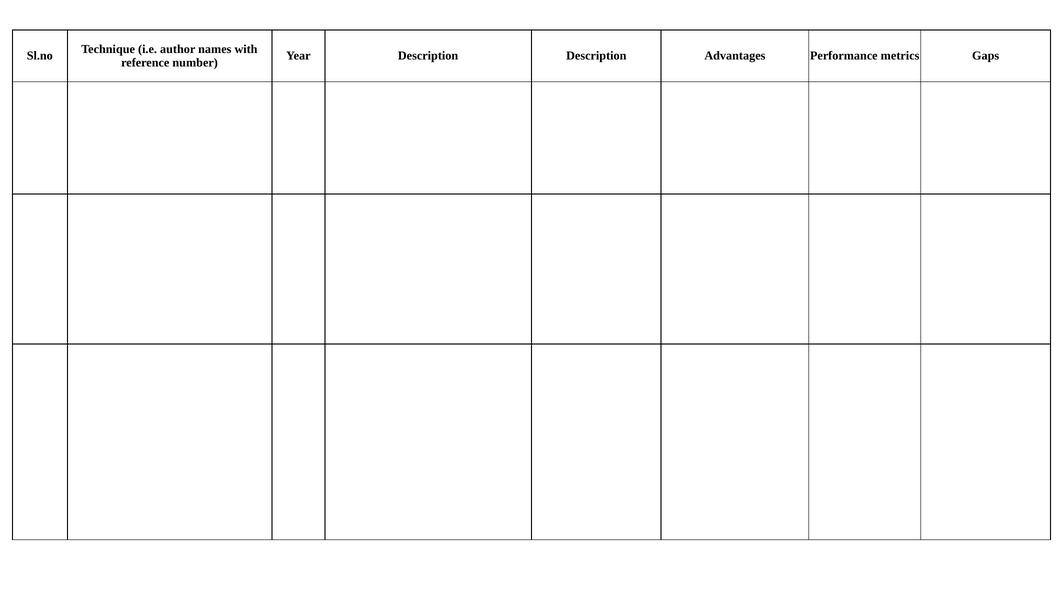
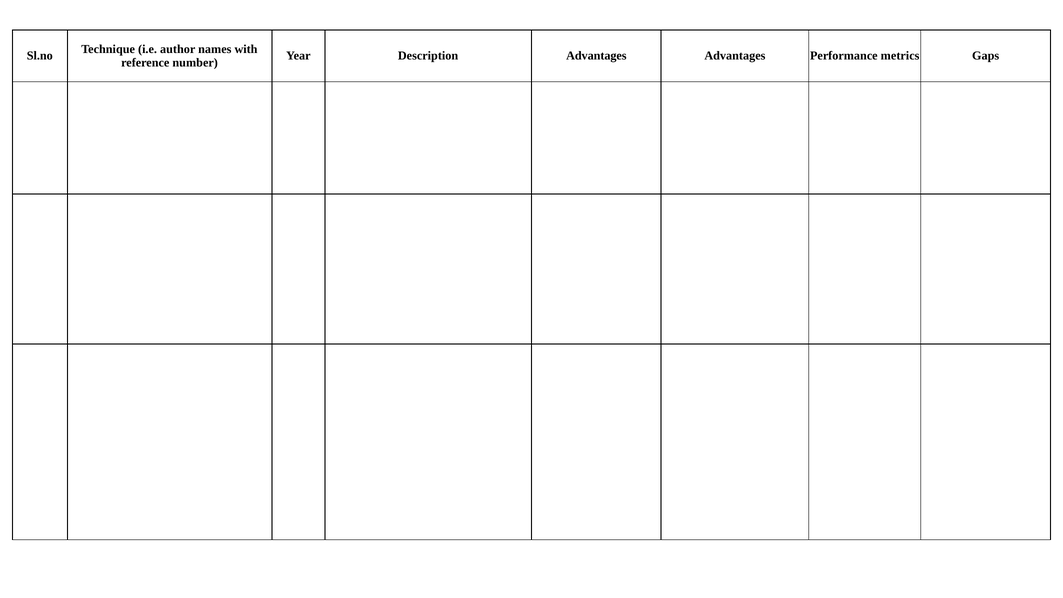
Description Description: Description -> Advantages (596, 56)
